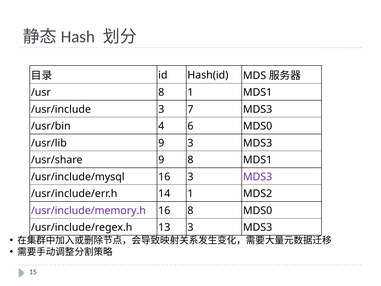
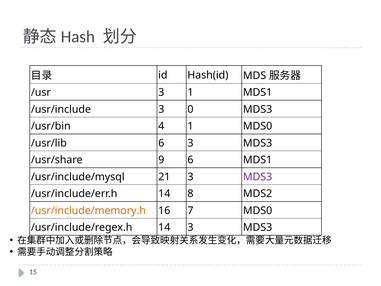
/usr 8: 8 -> 3 (161, 92)
7: 7 -> 0 (190, 109)
4 6: 6 -> 1 (190, 126)
/usr/lib 9: 9 -> 6 (161, 143)
9 8: 8 -> 6 (190, 160)
/usr/include/mysql 16: 16 -> 21 (164, 177)
14 1: 1 -> 8 (190, 194)
/usr/include/memory.h colour: purple -> orange (88, 210)
16 8: 8 -> 7 (190, 210)
/usr/include/regex.h 13: 13 -> 14 (164, 227)
